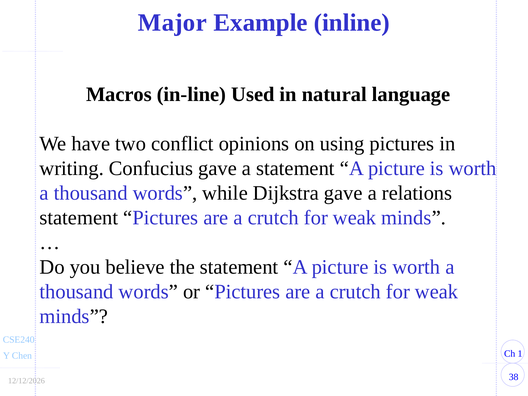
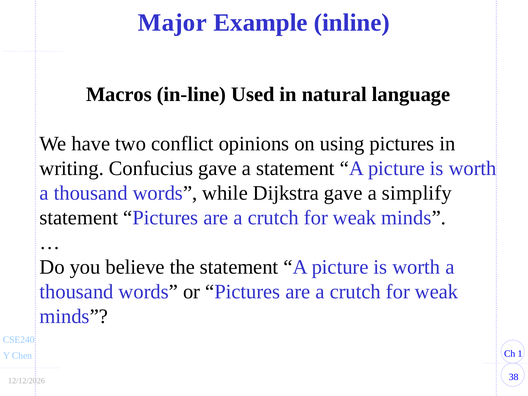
relations: relations -> simplify (417, 193)
